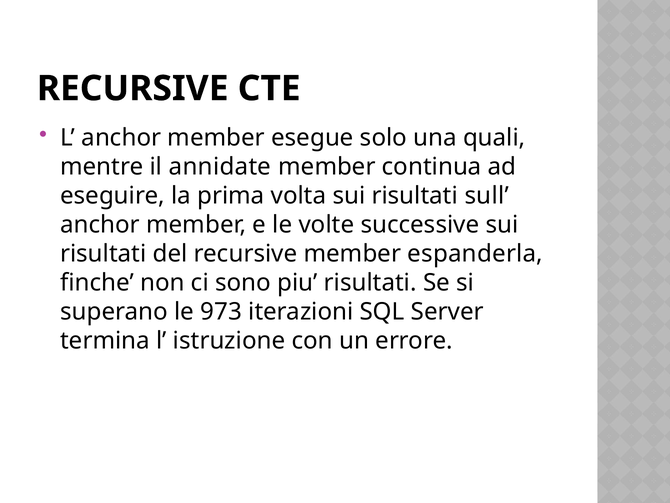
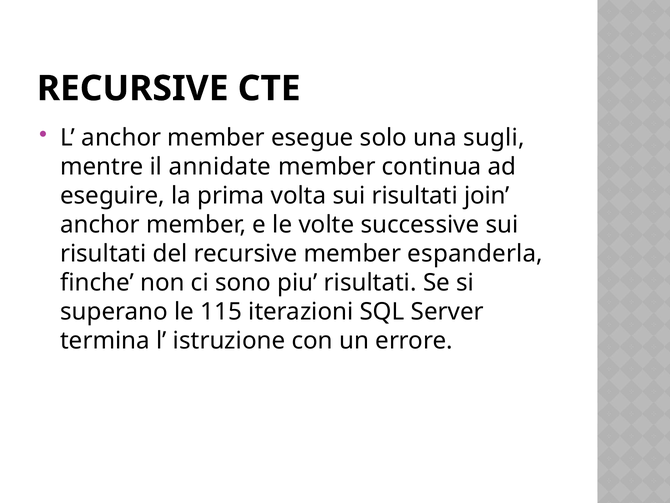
quali: quali -> sugli (494, 137)
sull: sull -> join (487, 195)
973: 973 -> 115 (221, 312)
